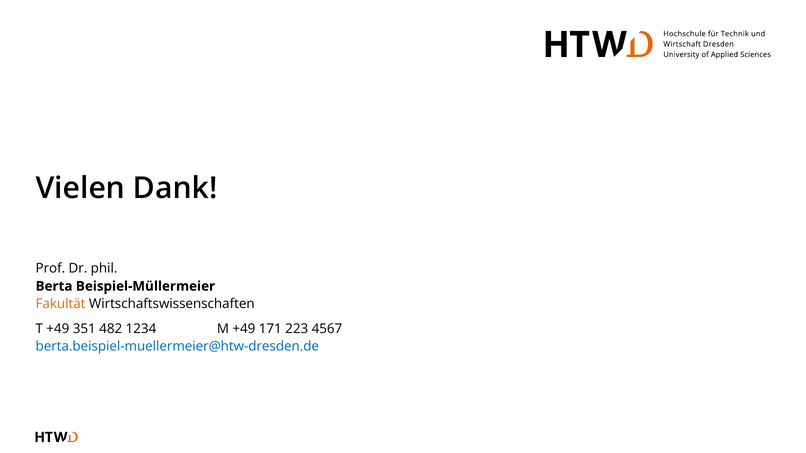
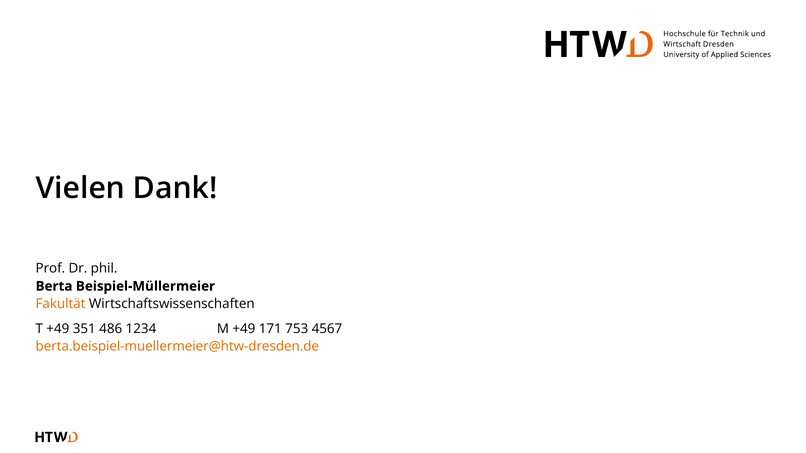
482: 482 -> 486 (111, 329)
223: 223 -> 753 (297, 329)
berta.beispiel-muellermeier@htw-dresden.de colour: blue -> orange (177, 347)
